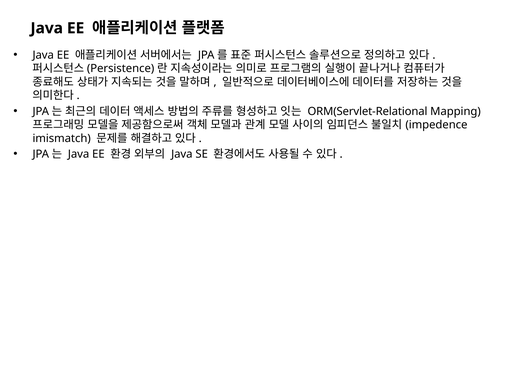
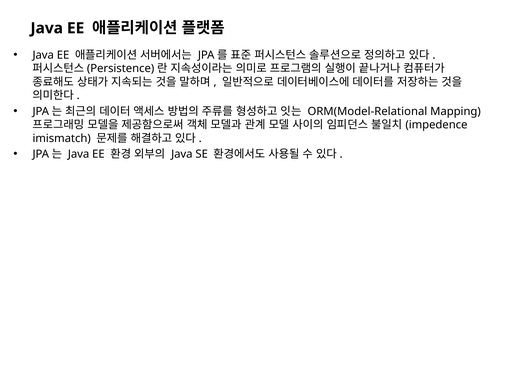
ORM(Servlet-Relational: ORM(Servlet-Relational -> ORM(Model-Relational (367, 111)
